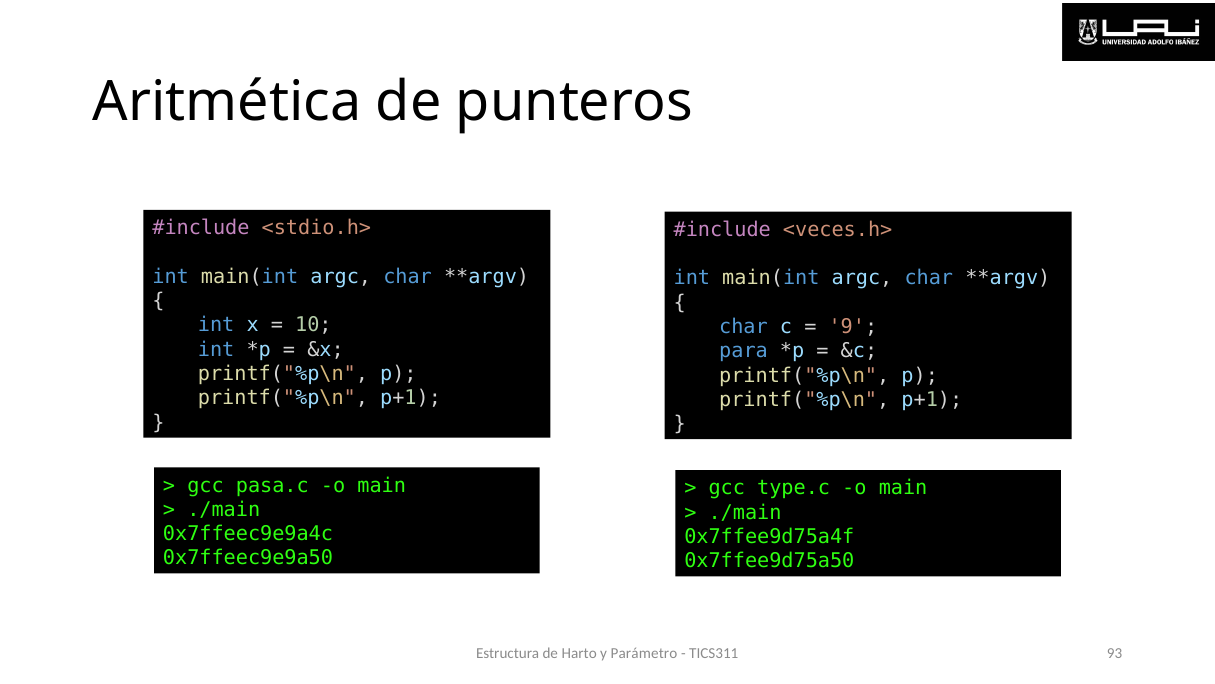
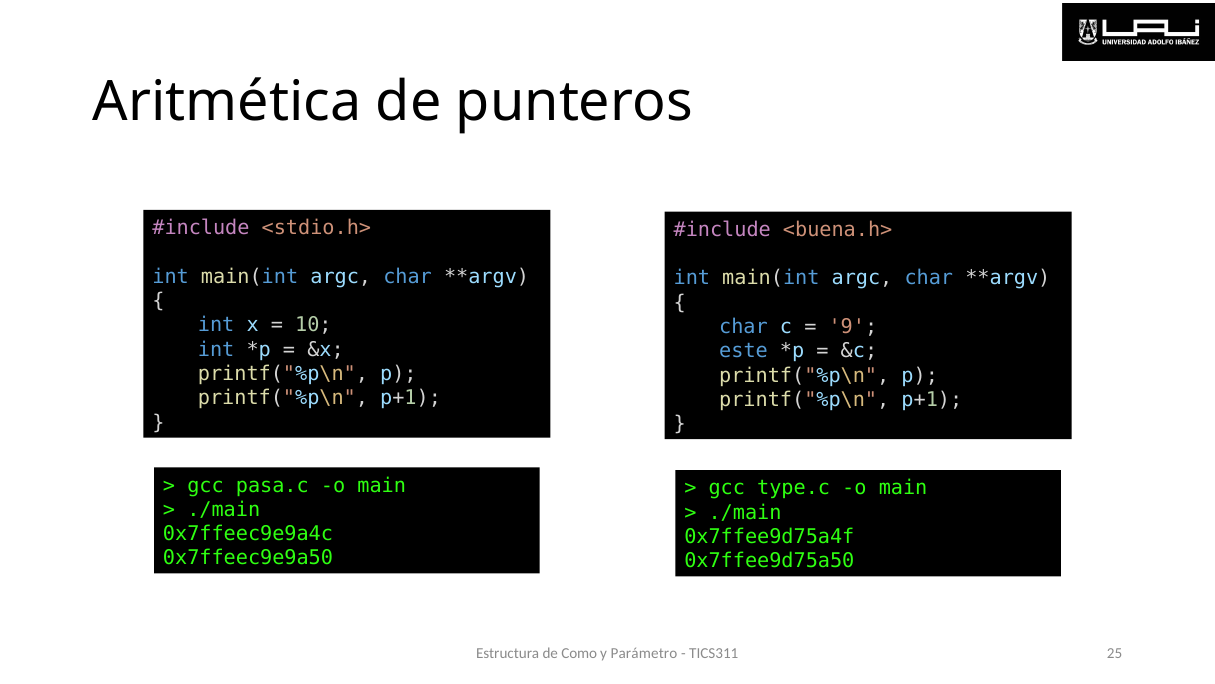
<veces.h>: <veces.h> -> <buena.h> (838, 229)
para: para -> este (744, 351)
Harto: Harto -> Como (579, 653)
93: 93 -> 25 (1115, 653)
